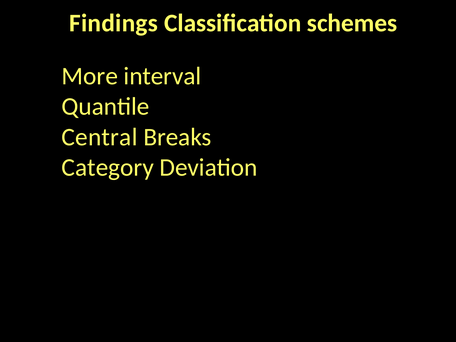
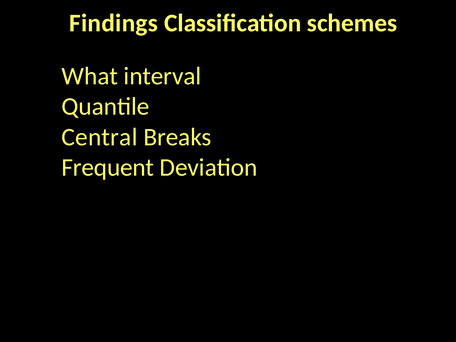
More: More -> What (90, 76)
Category: Category -> Frequent (108, 167)
